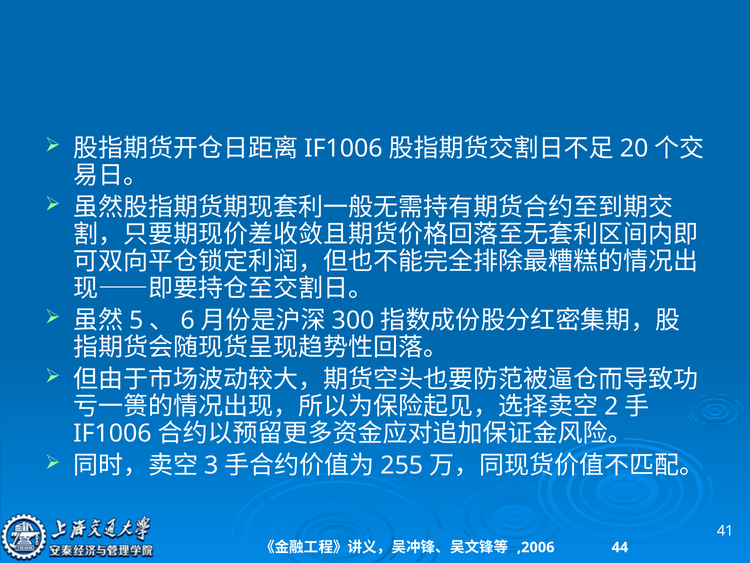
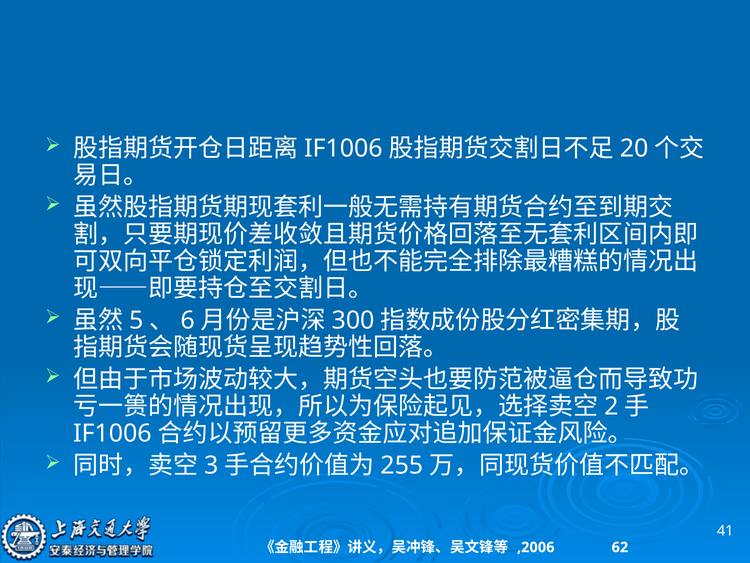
44: 44 -> 62 (620, 547)
